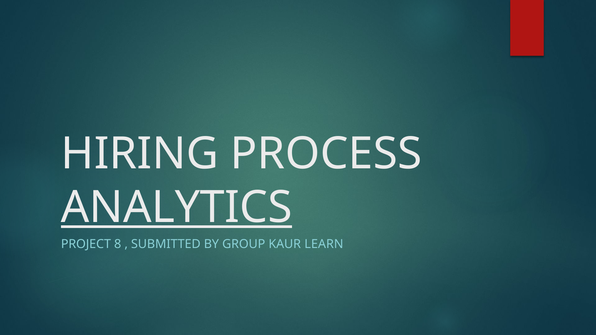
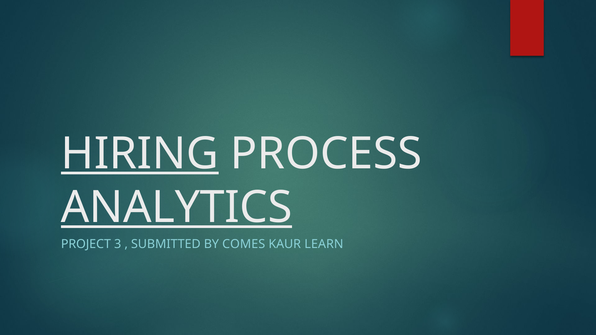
HIRING underline: none -> present (140, 154)
8: 8 -> 3 (118, 244)
GROUP: GROUP -> COMES (244, 244)
